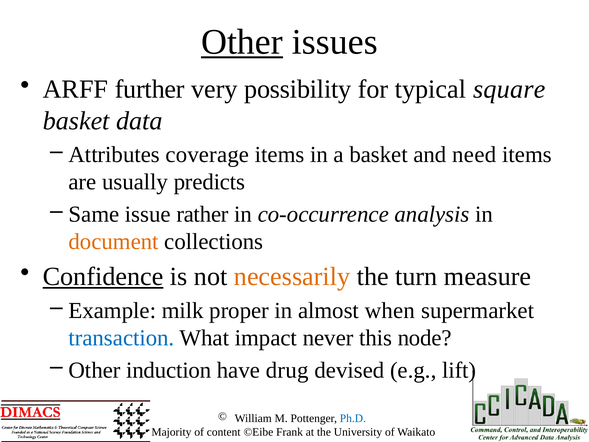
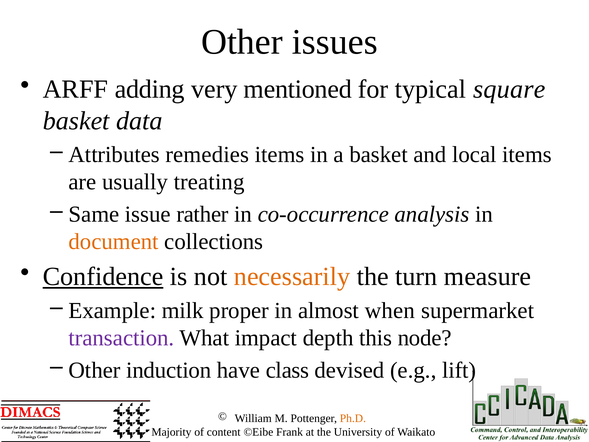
Other underline: present -> none (242, 42)
further: further -> adding (150, 89)
possibility: possibility -> mentioned (298, 89)
coverage: coverage -> remedies (207, 154)
need: need -> local (474, 154)
predicts: predicts -> treating (209, 182)
transaction colour: blue -> purple (121, 338)
never: never -> depth (328, 338)
drug: drug -> class (287, 370)
Ph.D colour: blue -> orange (353, 418)
